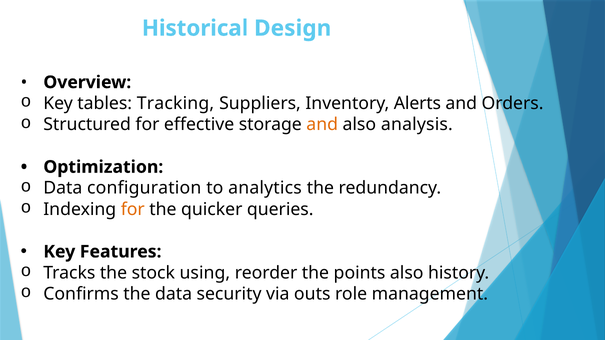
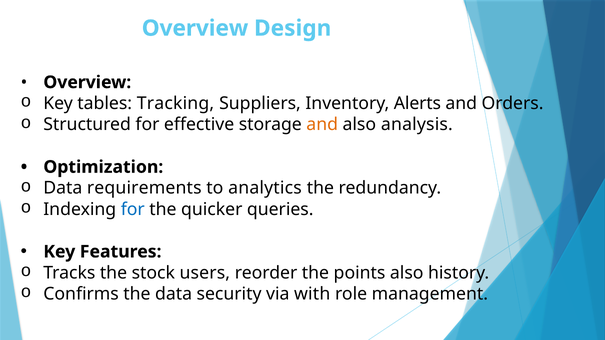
Historical: Historical -> Overview (195, 28)
configuration: configuration -> requirements (144, 188)
for colour: orange -> blue (133, 210)
using: using -> users (205, 273)
outs: outs -> with (312, 294)
